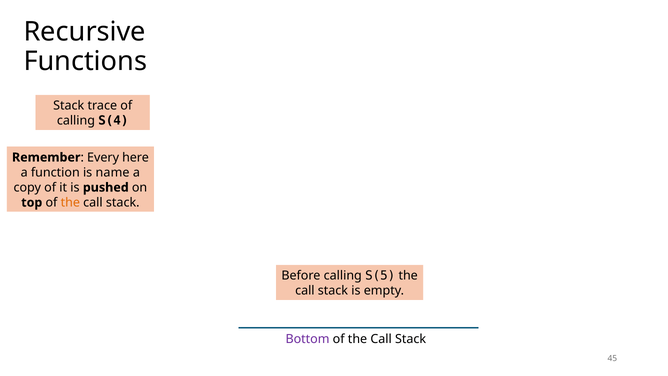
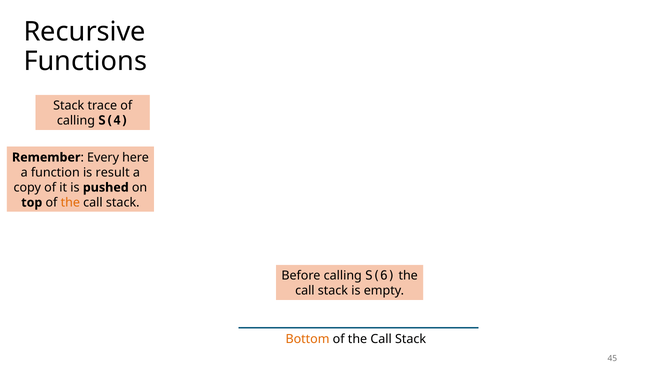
name: name -> result (113, 172)
S(5: S(5 -> S(6 (380, 276)
Bottom colour: purple -> orange (308, 339)
